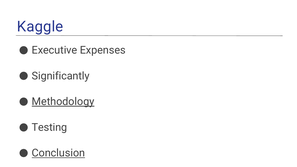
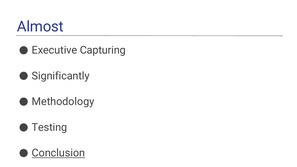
Kaggle: Kaggle -> Almost (40, 27)
Expenses: Expenses -> Capturing (103, 50)
Methodology underline: present -> none (63, 102)
